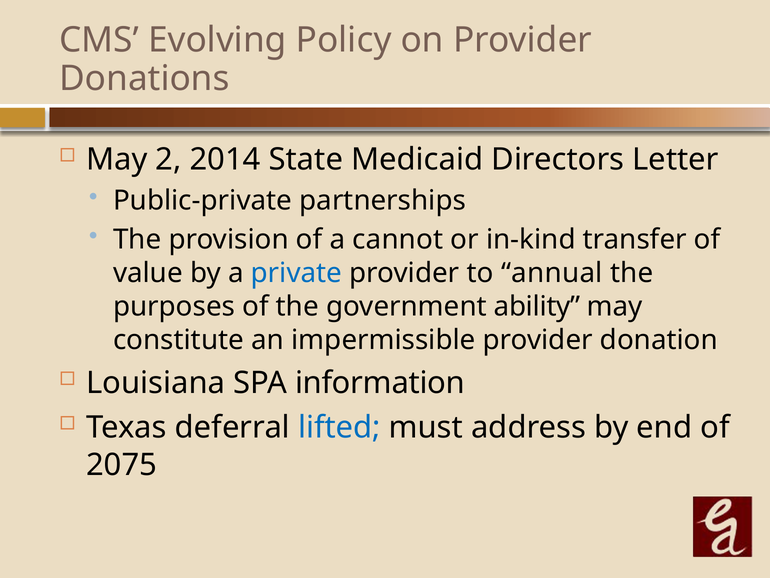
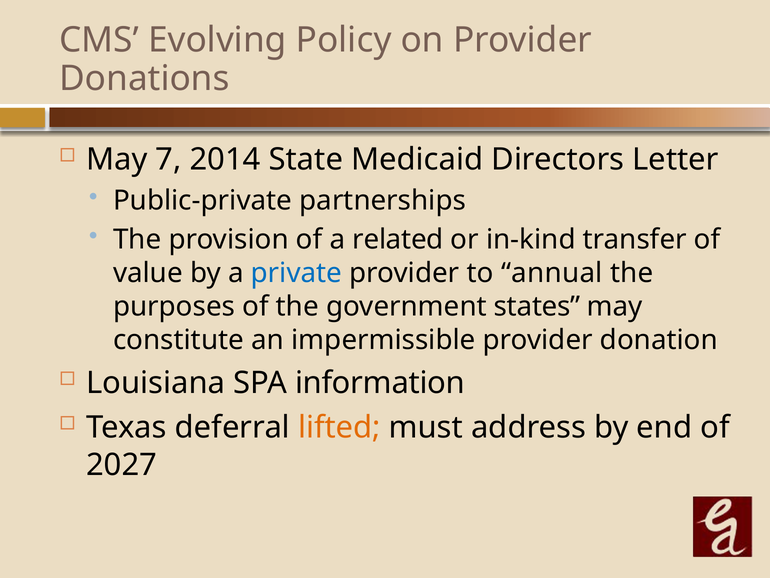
2: 2 -> 7 (169, 159)
cannot: cannot -> related (398, 239)
ability: ability -> states (537, 306)
lifted colour: blue -> orange (339, 427)
2075: 2075 -> 2027 (122, 464)
